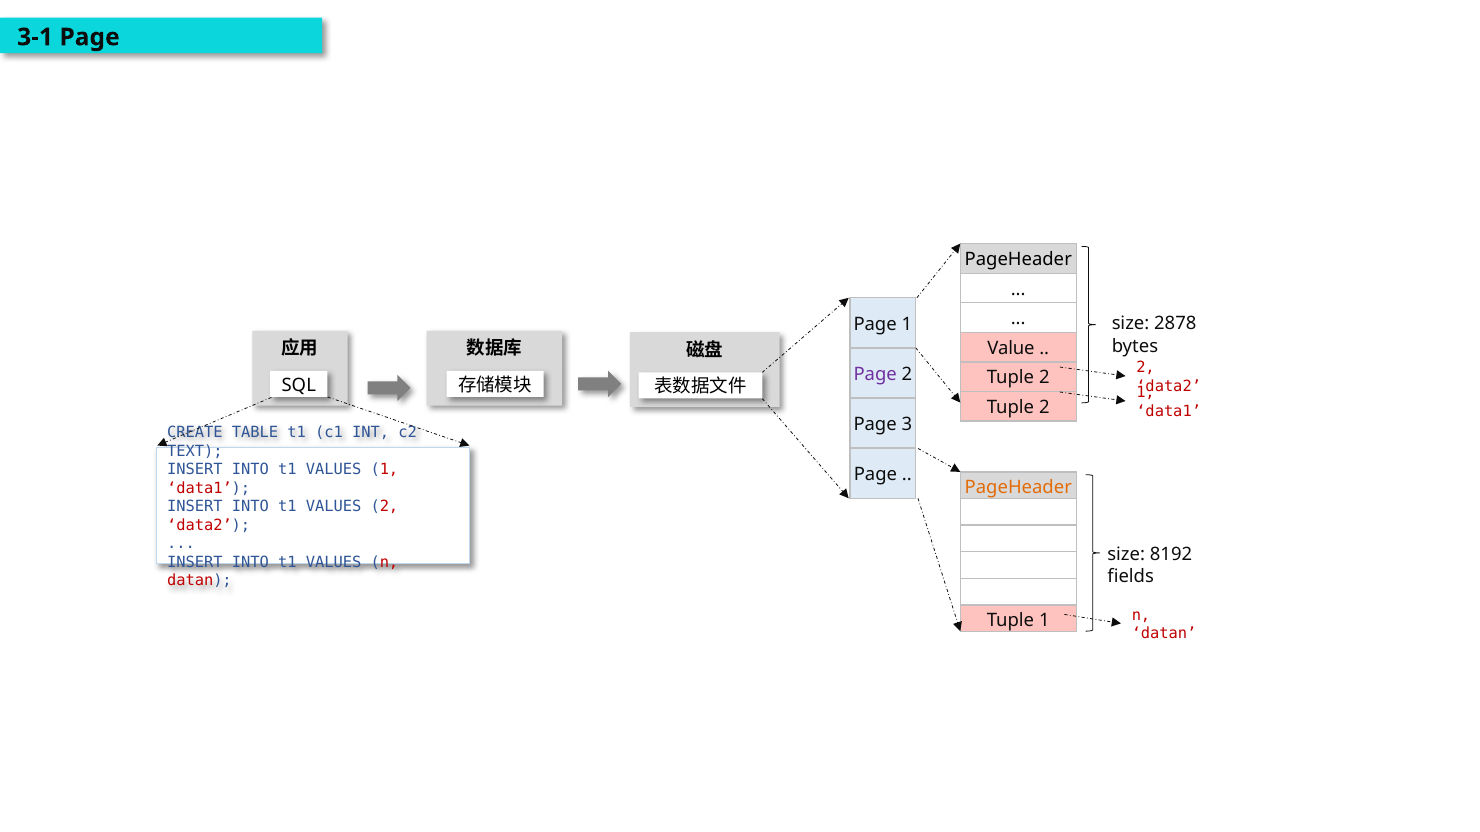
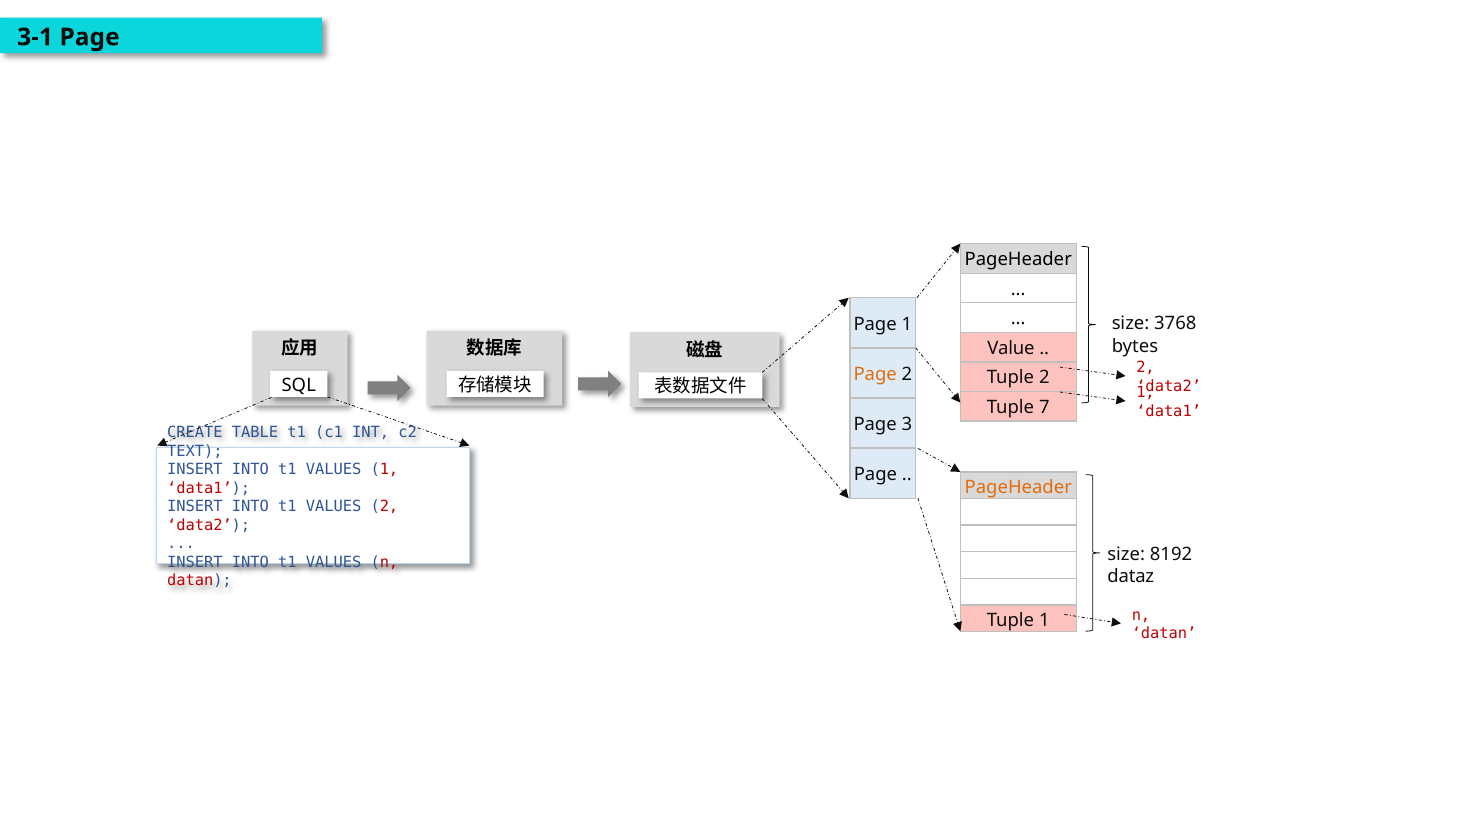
2878: 2878 -> 3768 (1175, 324)
Page colour: purple -> orange (875, 374)
2: 2 -> 7 (1044, 408)
fields: fields -> dataz (1131, 576)
